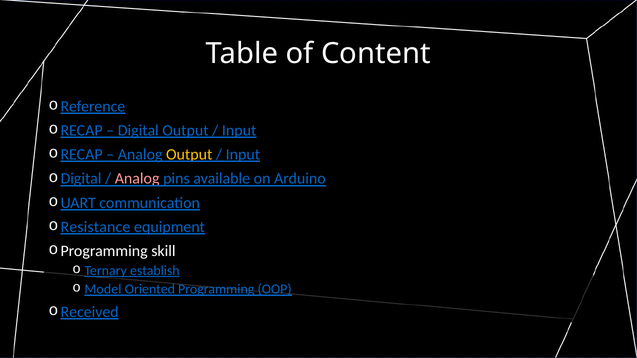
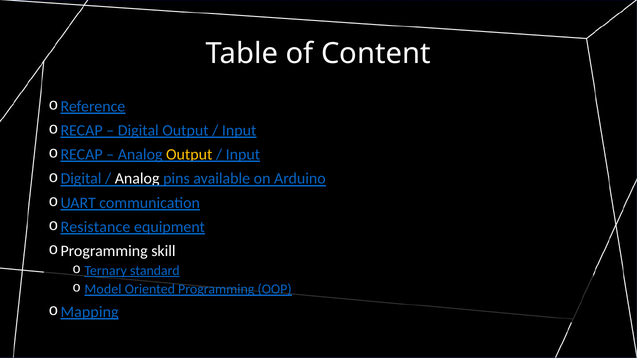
Analog colour: pink -> white (137, 179)
establish: establish -> standard (155, 271)
Received: Received -> Mapping (90, 312)
